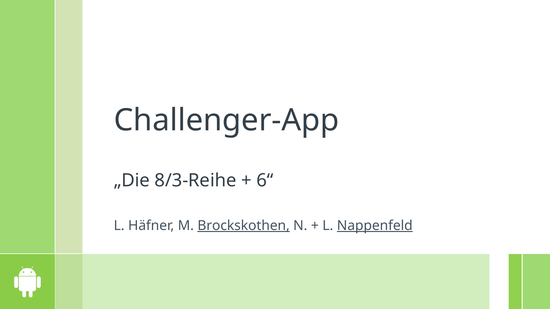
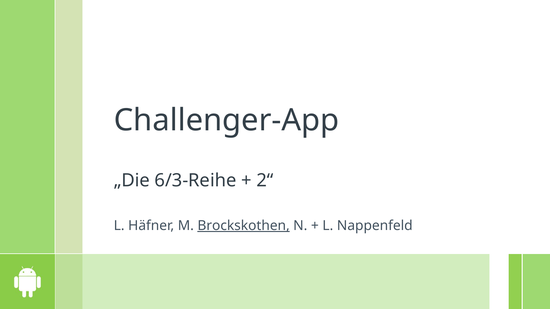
8/3-Reihe: 8/3-Reihe -> 6/3-Reihe (195, 181)
6“: 6“ -> 2“ (265, 181)
Nappenfeld underline: present -> none (375, 226)
